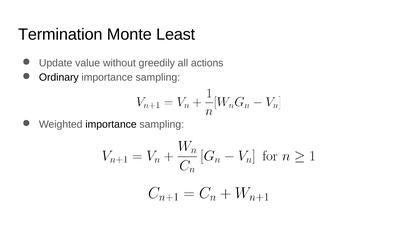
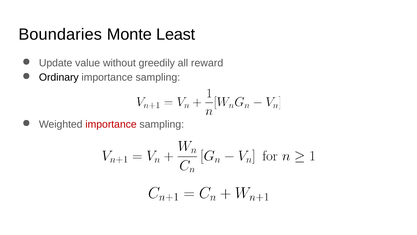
Termination: Termination -> Boundaries (60, 34)
actions: actions -> reward (207, 63)
importance colour: black -> red (111, 124)
